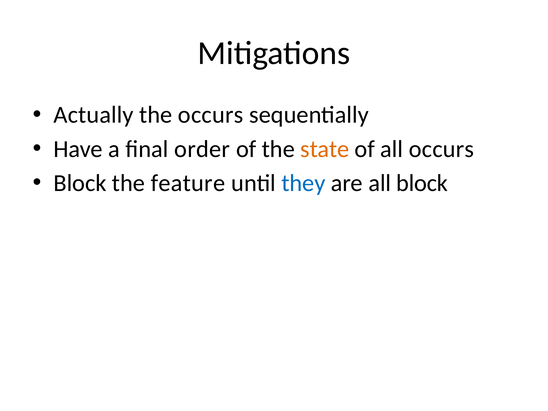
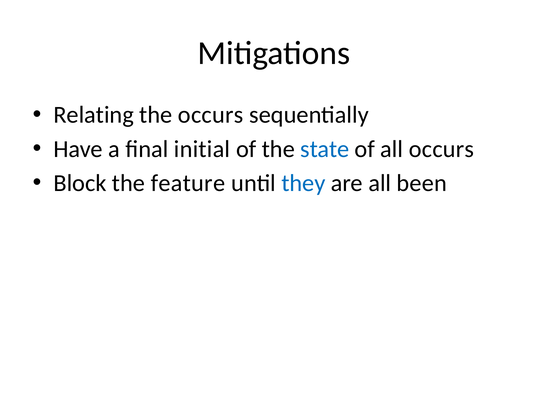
Actually: Actually -> Relating (94, 115)
order: order -> initial (202, 149)
state colour: orange -> blue (325, 149)
all block: block -> been (422, 183)
